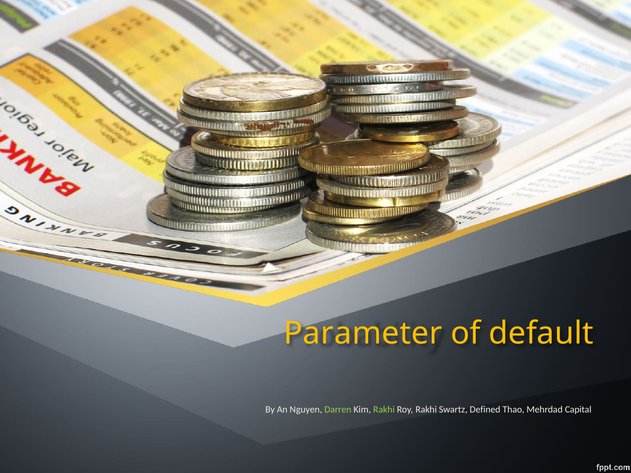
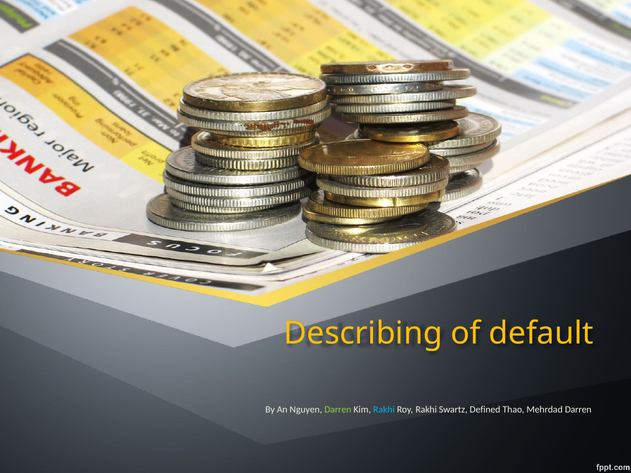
Parameter: Parameter -> Describing (363, 334)
Rakhi colour: light green -> light blue (384, 410)
Mehrdad Capital: Capital -> Darren (578, 410)
